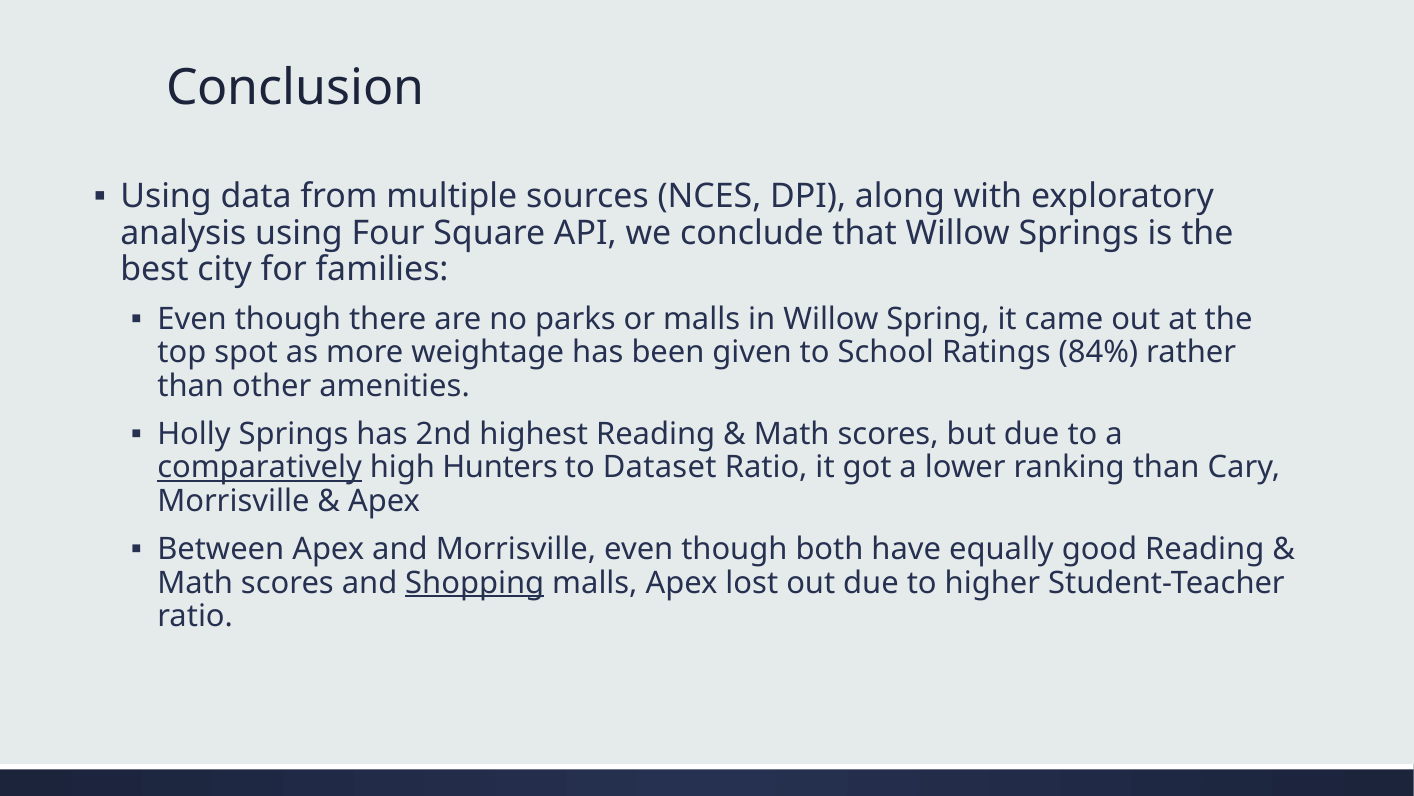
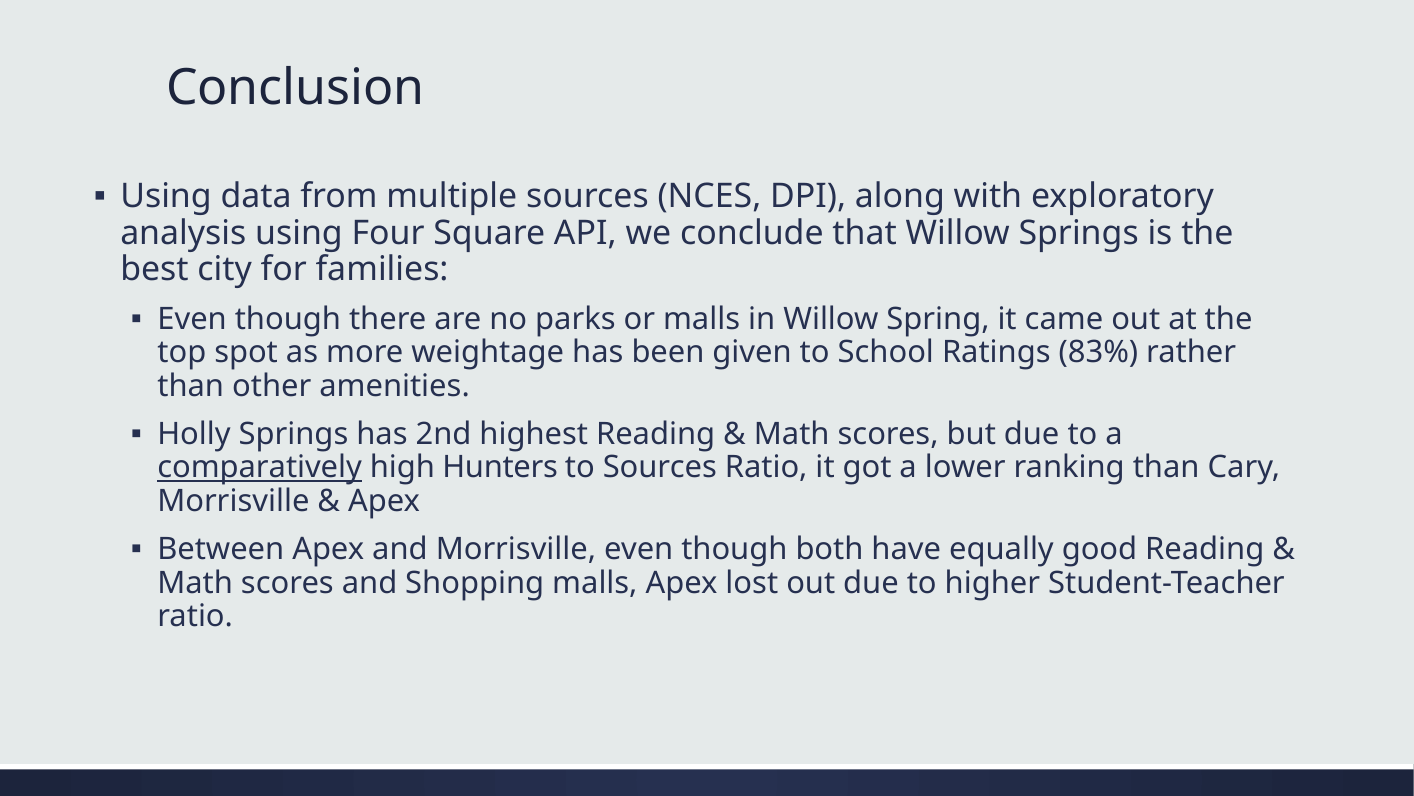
84%: 84% -> 83% (1098, 352)
to Dataset: Dataset -> Sources (660, 467)
Shopping underline: present -> none (475, 582)
